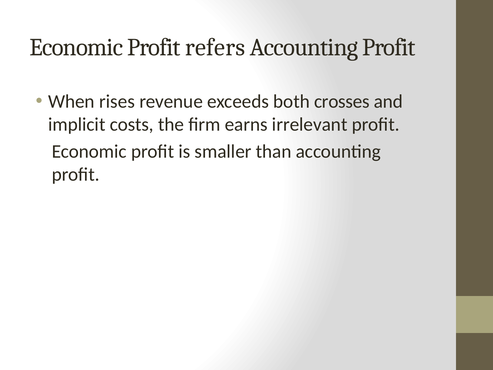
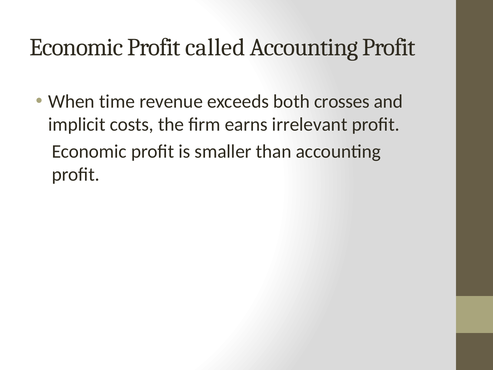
refers: refers -> called (215, 47)
rises: rises -> time (117, 102)
